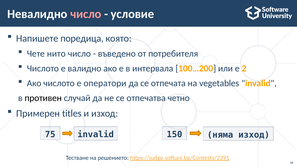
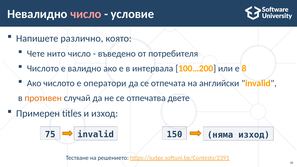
поредица: поредица -> различно (82, 38)
2: 2 -> 8 (244, 68)
vegetables: vegetables -> английски (219, 83)
противен colour: black -> orange (43, 98)
четно: четно -> двете (179, 98)
